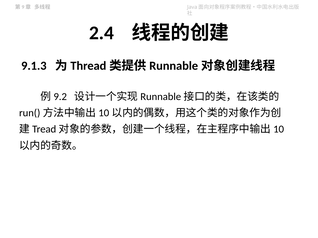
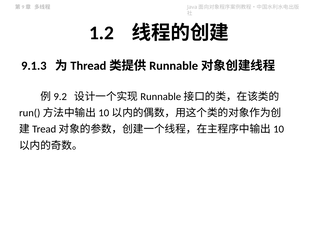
2.4: 2.4 -> 1.2 (101, 33)
